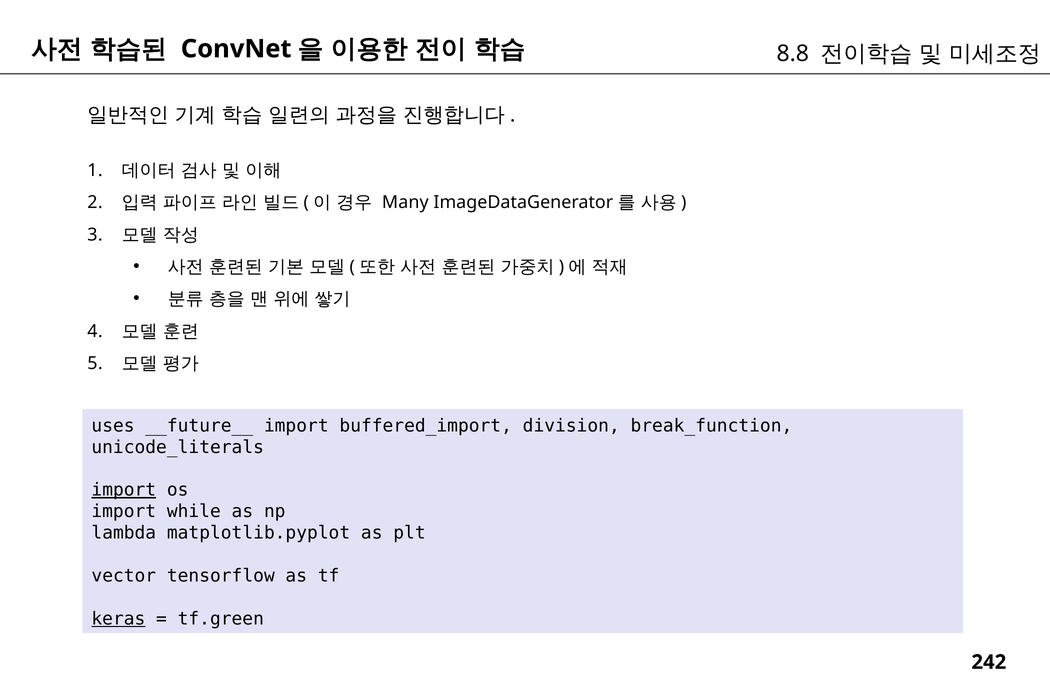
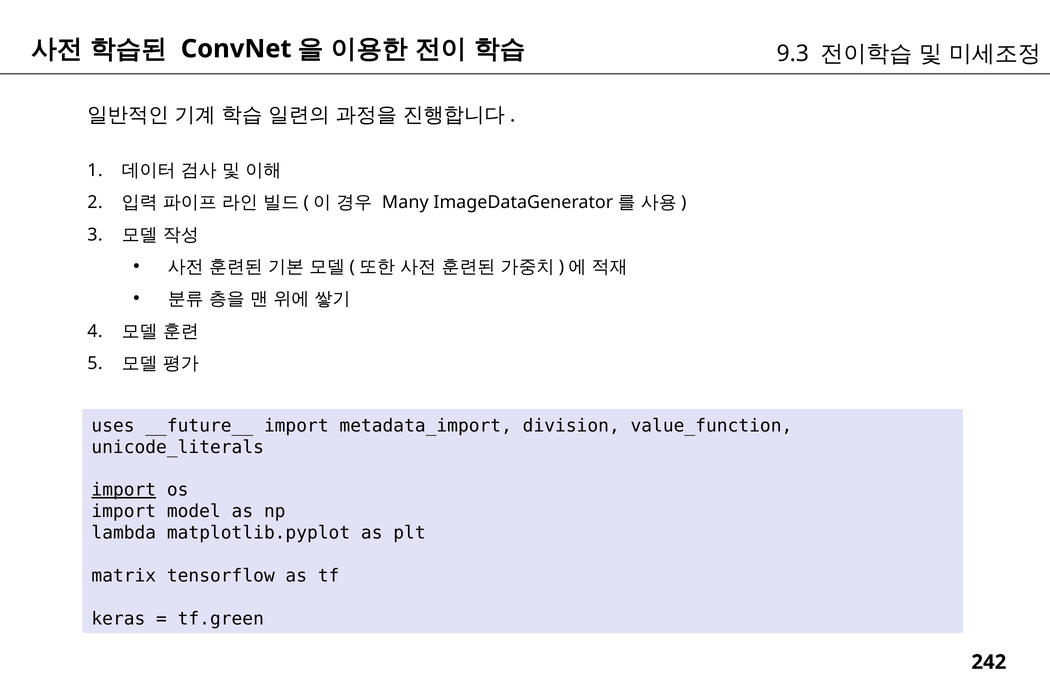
8.8: 8.8 -> 9.3 (793, 54)
buffered_import: buffered_import -> metadata_import (426, 425)
break_function: break_function -> value_function (711, 425)
while: while -> model (194, 511)
vector: vector -> matrix (124, 576)
keras underline: present -> none (118, 619)
